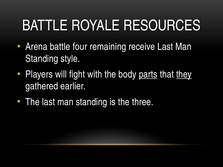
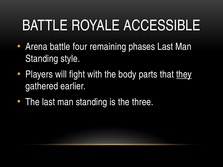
RESOURCES: RESOURCES -> ACCESSIBLE (162, 26)
receive: receive -> phases (142, 47)
parts underline: present -> none (148, 74)
